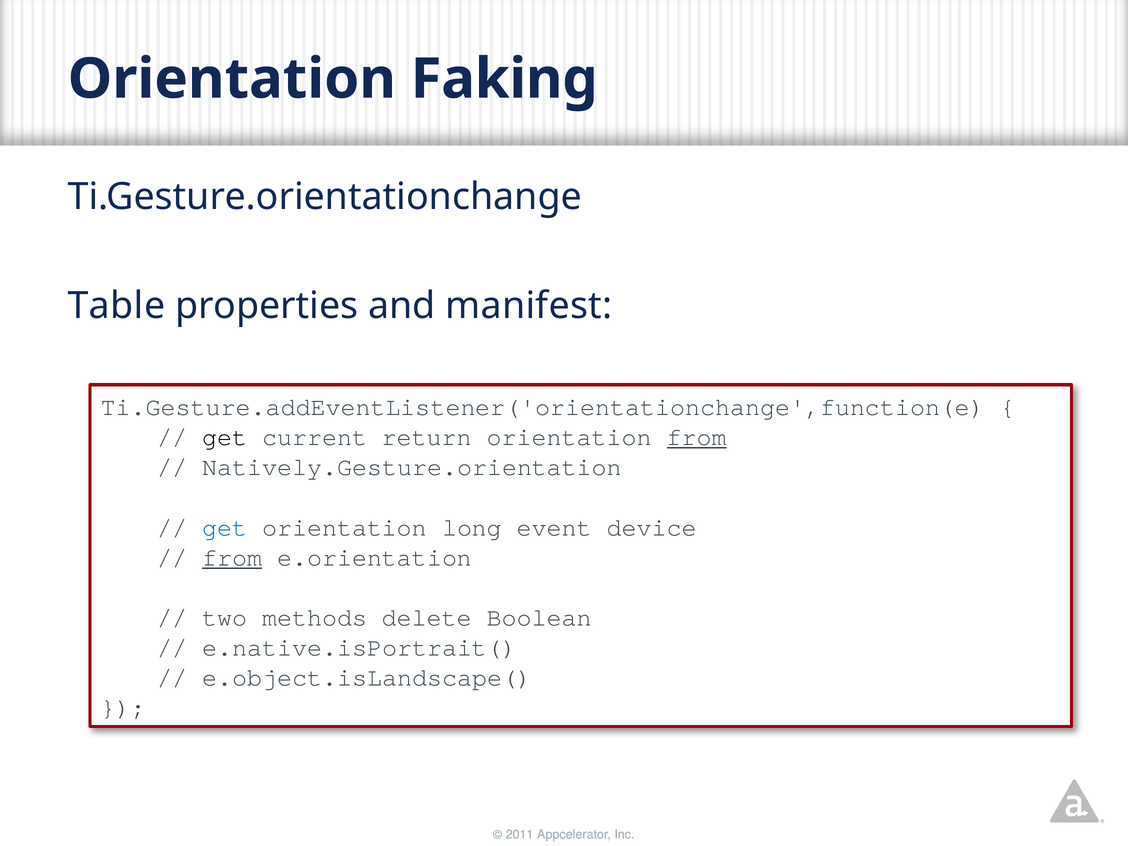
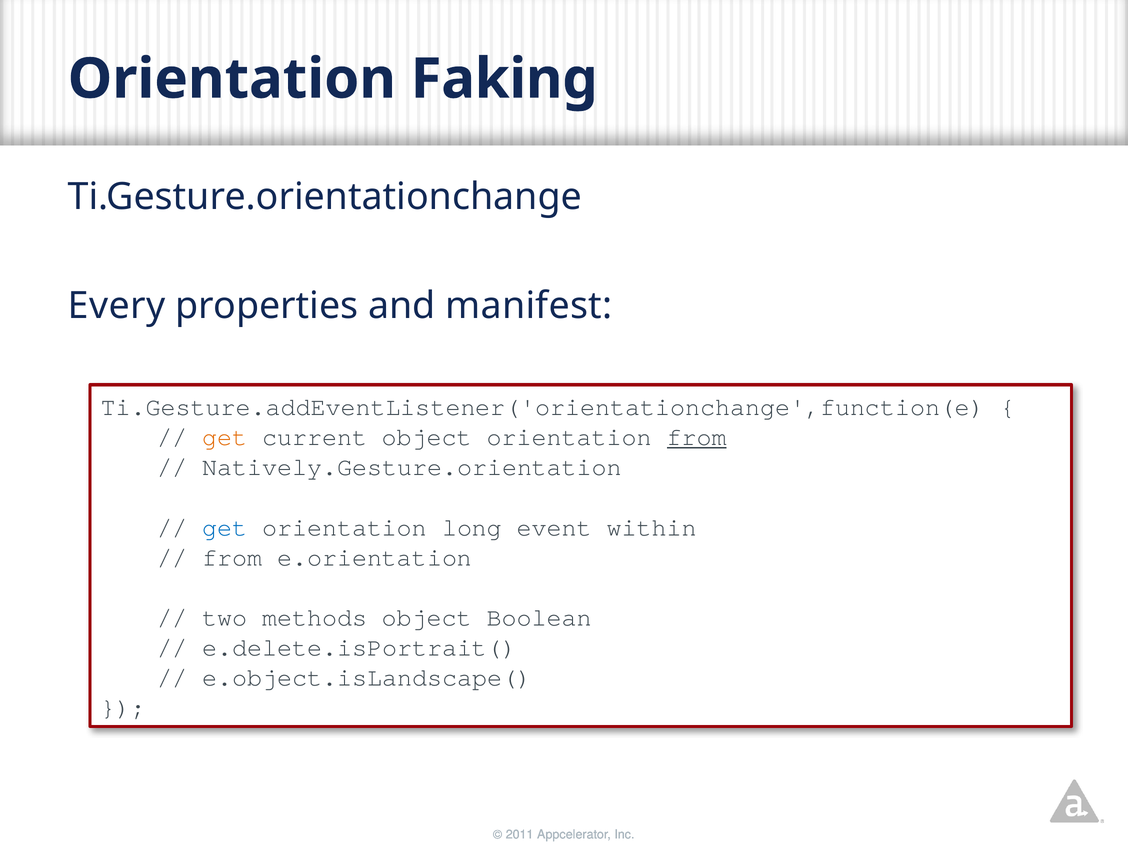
Table: Table -> Every (116, 306)
get colour: black -> orange (225, 437)
current return: return -> object (427, 437)
device: device -> within (652, 527)
from underline: present -> none (232, 557)
methods delete: delete -> object (427, 617)
e.native.isPortrait(: e.native.isPortrait( -> e.delete.isPortrait( (360, 648)
